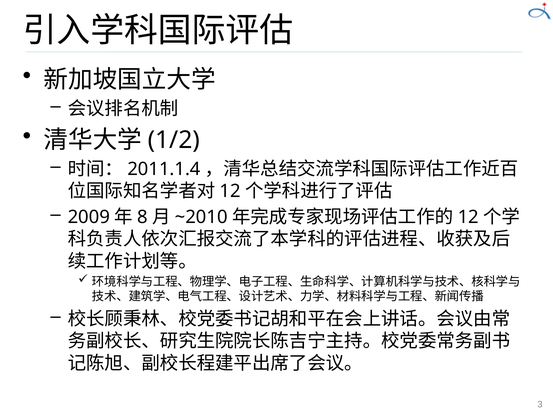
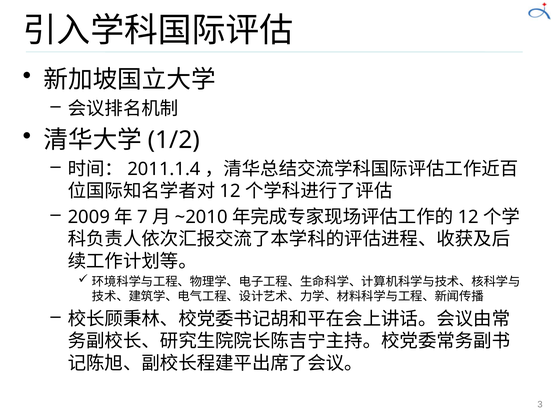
8: 8 -> 7 (142, 217)
